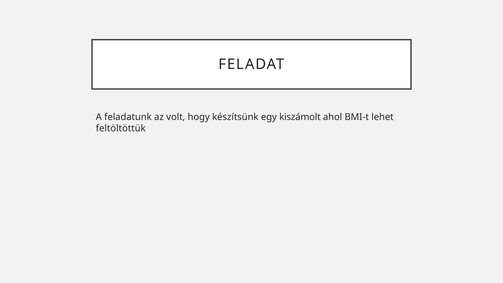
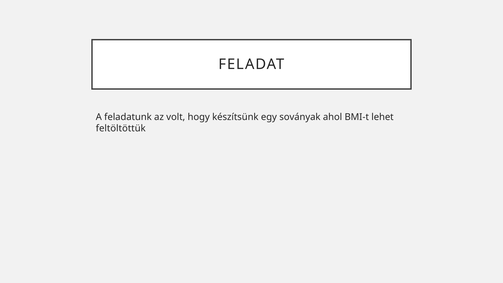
kiszámolt: kiszámolt -> soványak (300, 117)
